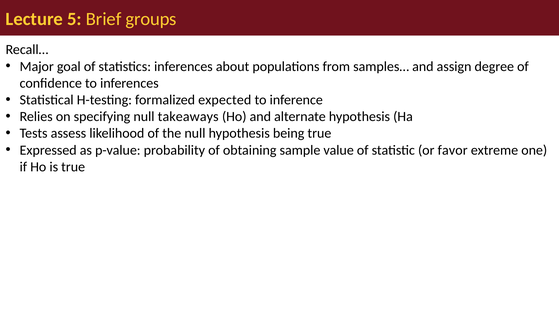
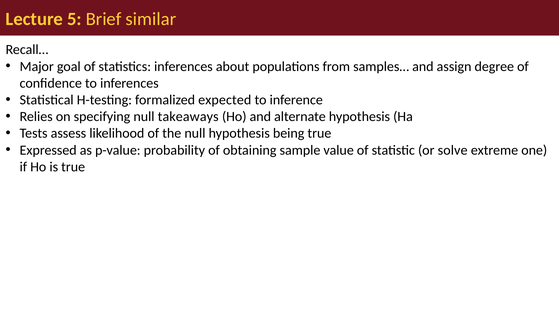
groups: groups -> similar (151, 19)
favor: favor -> solve (453, 150)
